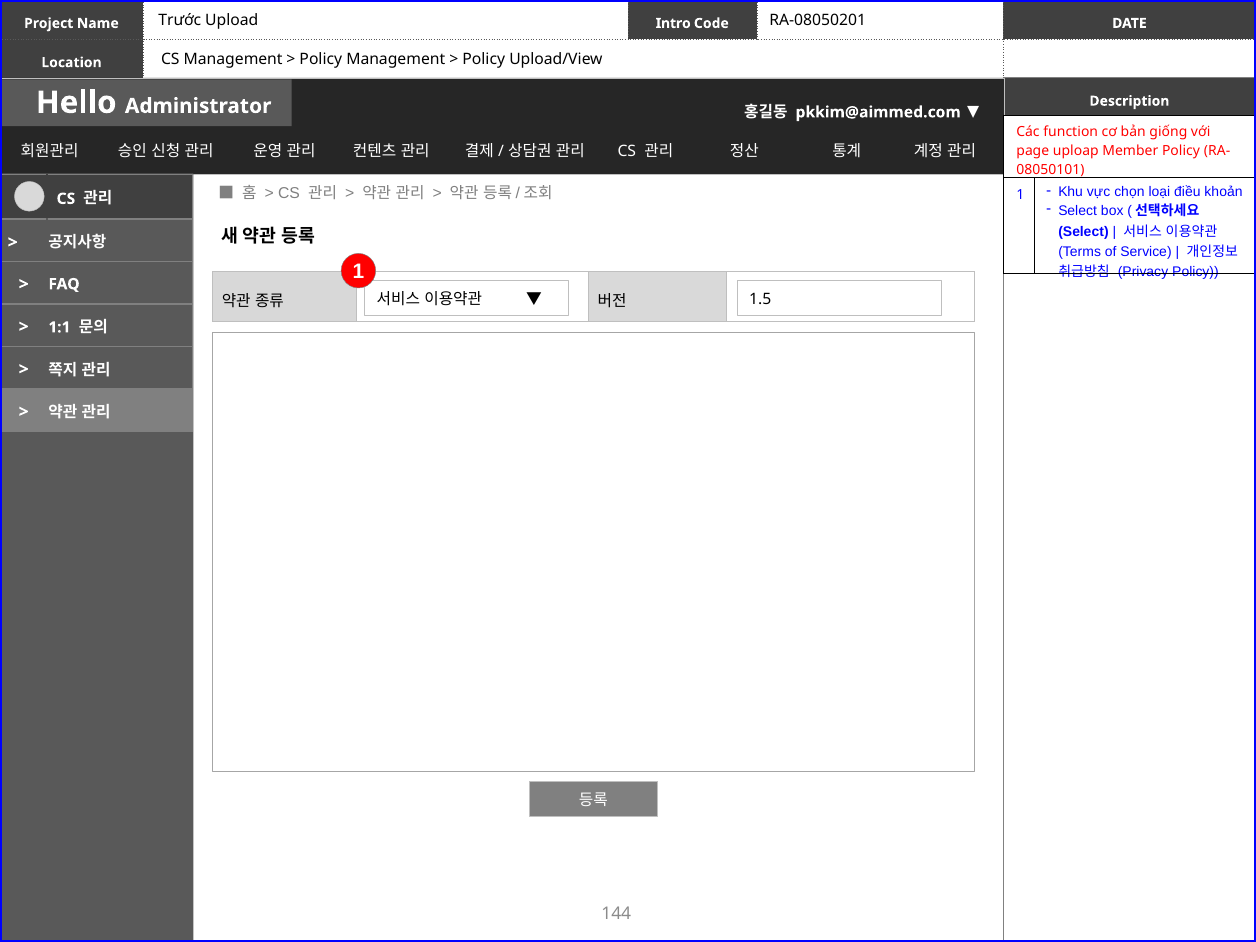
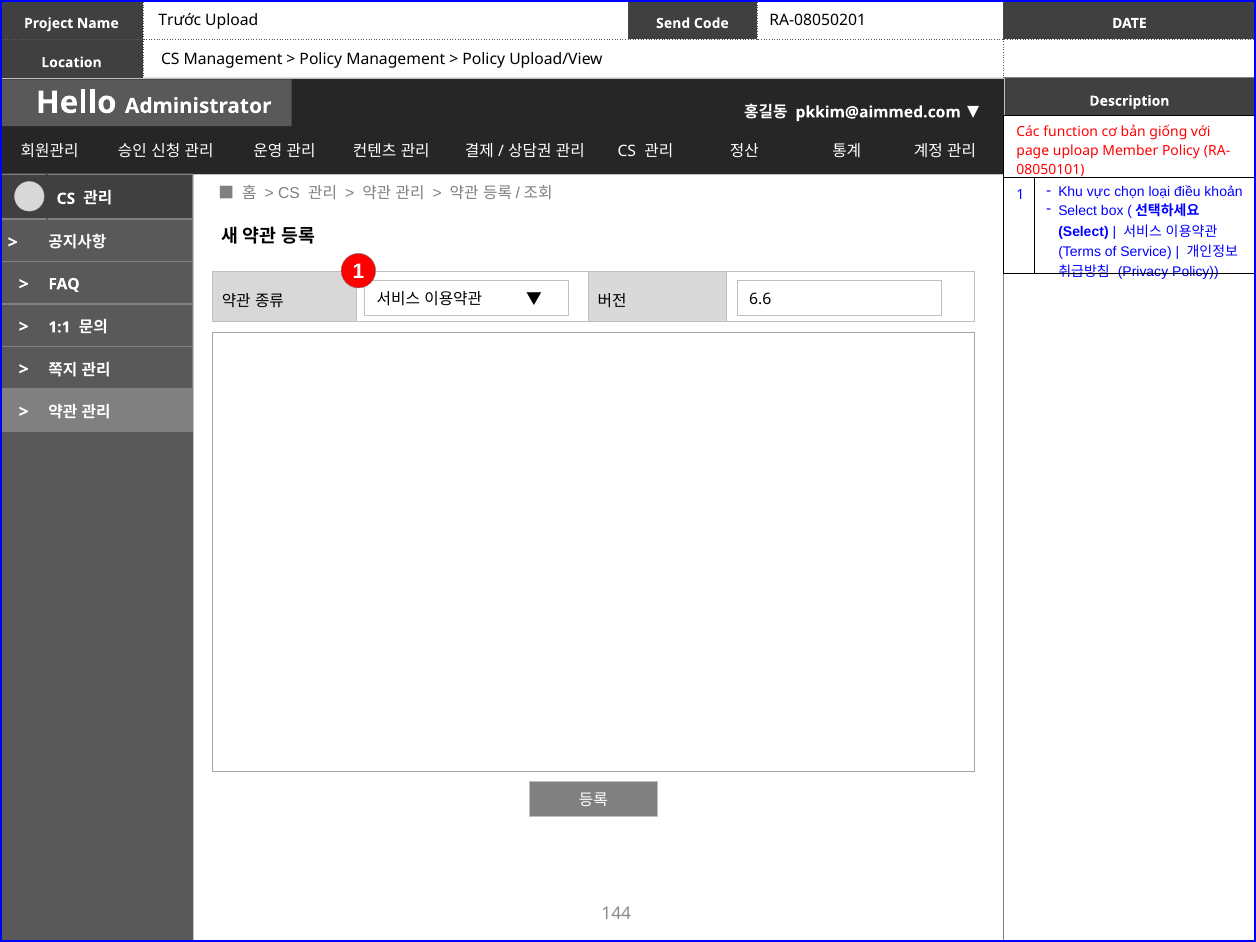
Intro: Intro -> Send (673, 23)
1.5: 1.5 -> 6.6 (760, 299)
